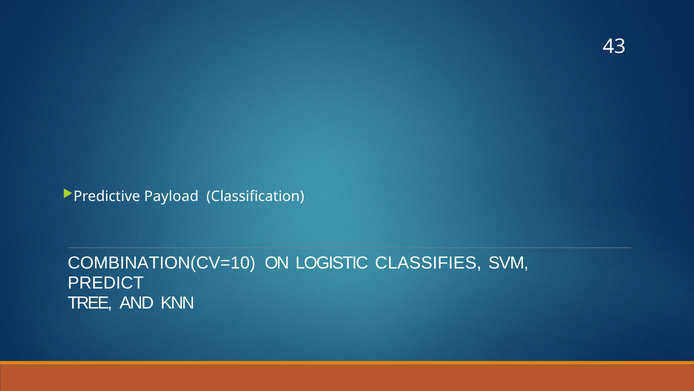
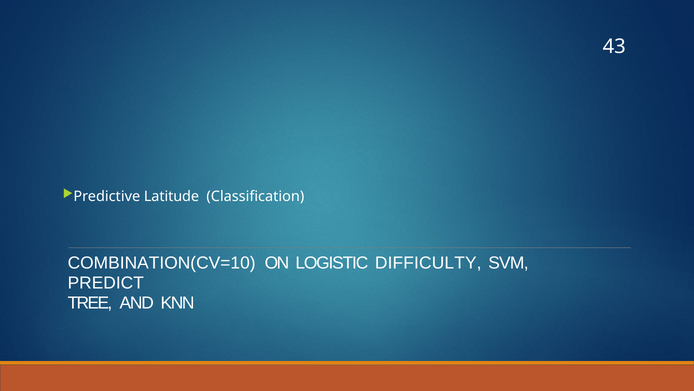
Payload: Payload -> Latitude (171, 196)
CLASSIFIES: CLASSIFIES -> DIFFICULTY (428, 263)
